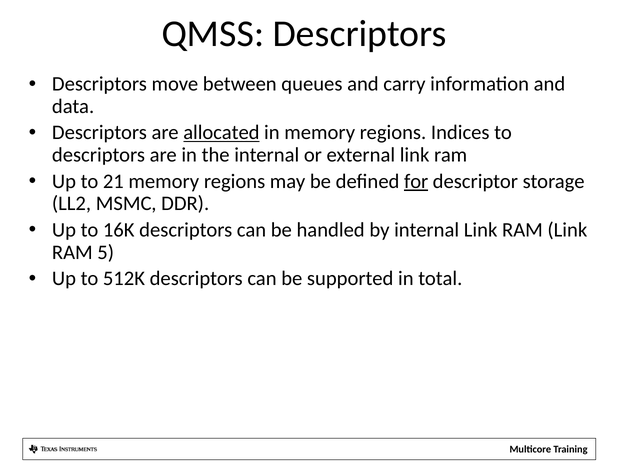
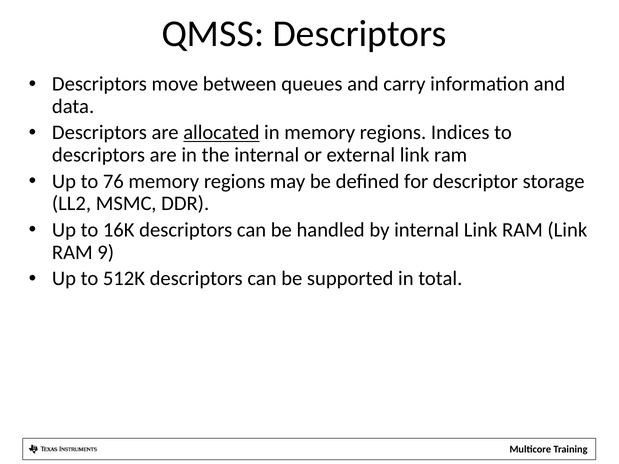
21: 21 -> 76 (113, 181)
for underline: present -> none (416, 181)
5: 5 -> 9 (106, 252)
